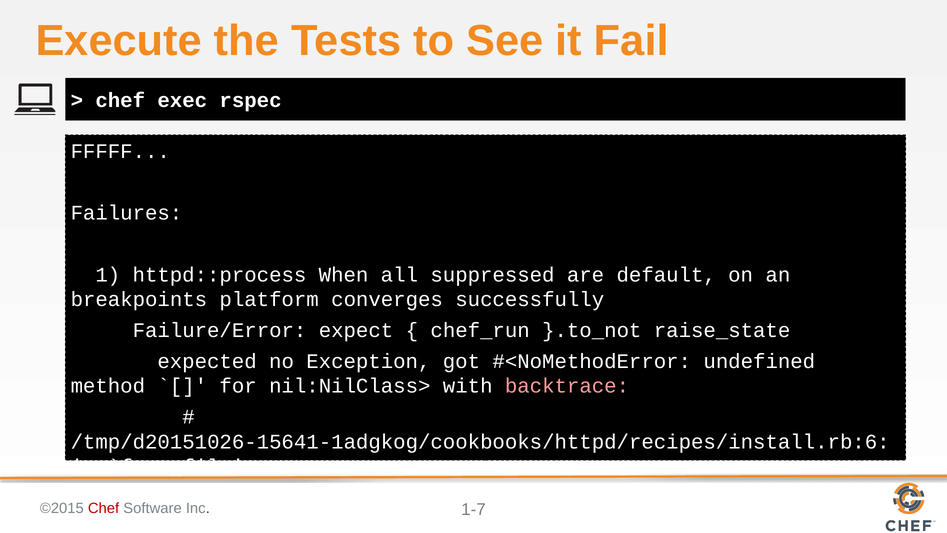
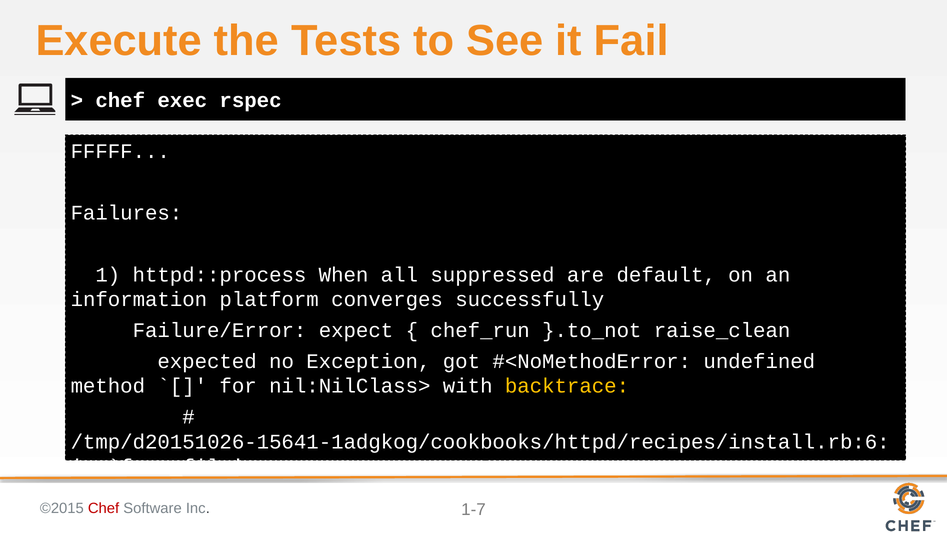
breakpoints: breakpoints -> information (139, 299)
raise_state: raise_state -> raise_clean (722, 330)
backtrace colour: pink -> yellow (567, 386)
